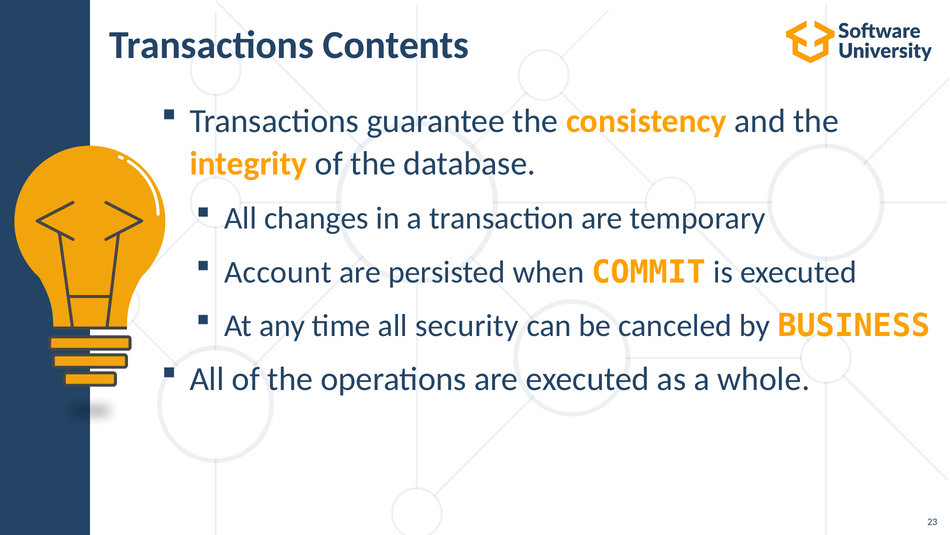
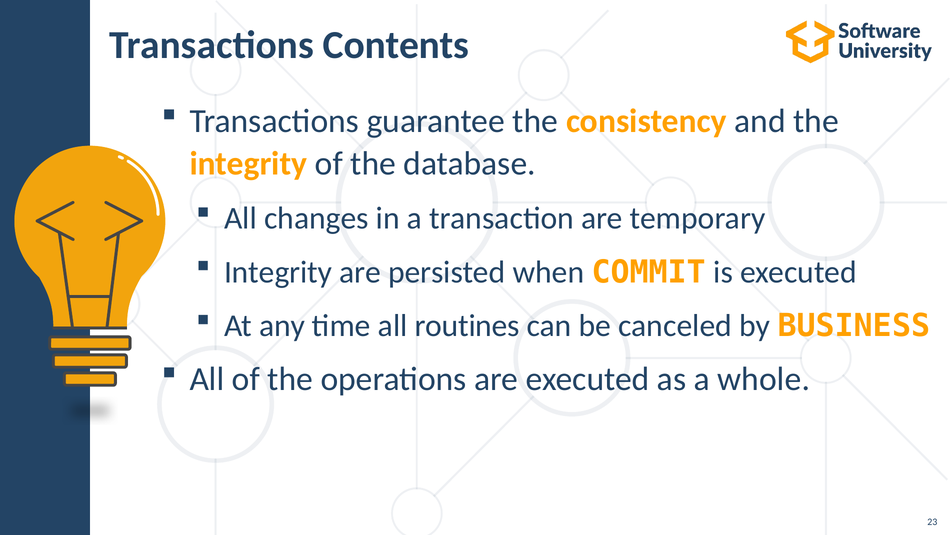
Account: Account -> Integrity (278, 272)
security: security -> routines (467, 326)
